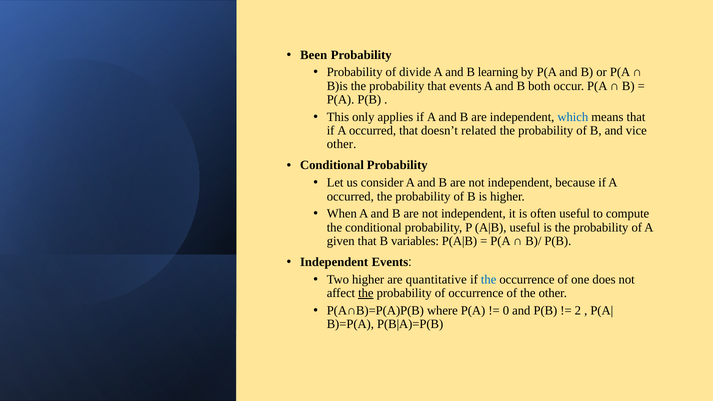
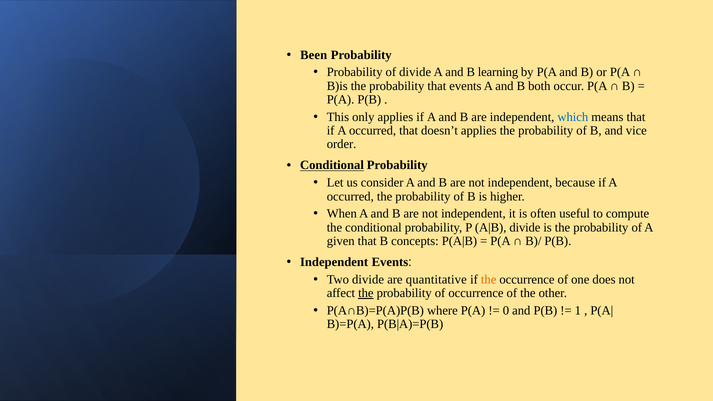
doesn’t related: related -> applies (479, 131)
other: other -> order (342, 144)
Conditional underline: none -> present (332, 165)
useful: useful -> divide (525, 227)
variables: variables -> concepts (415, 241)
Two higher: higher -> divide (368, 280)
the colour: blue -> orange (489, 280)
2: 2 -> 1 (578, 311)
